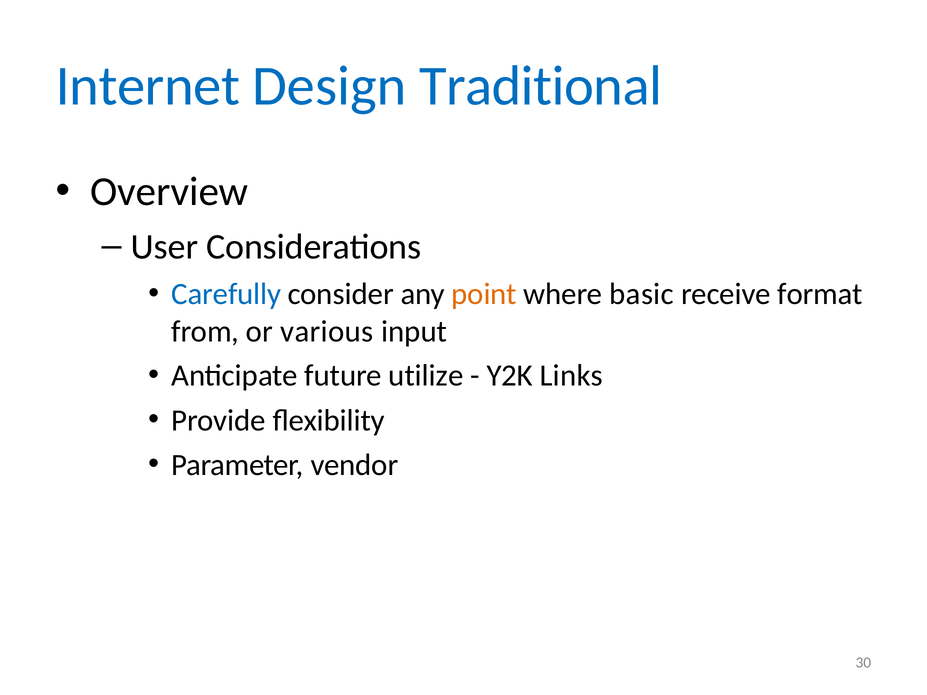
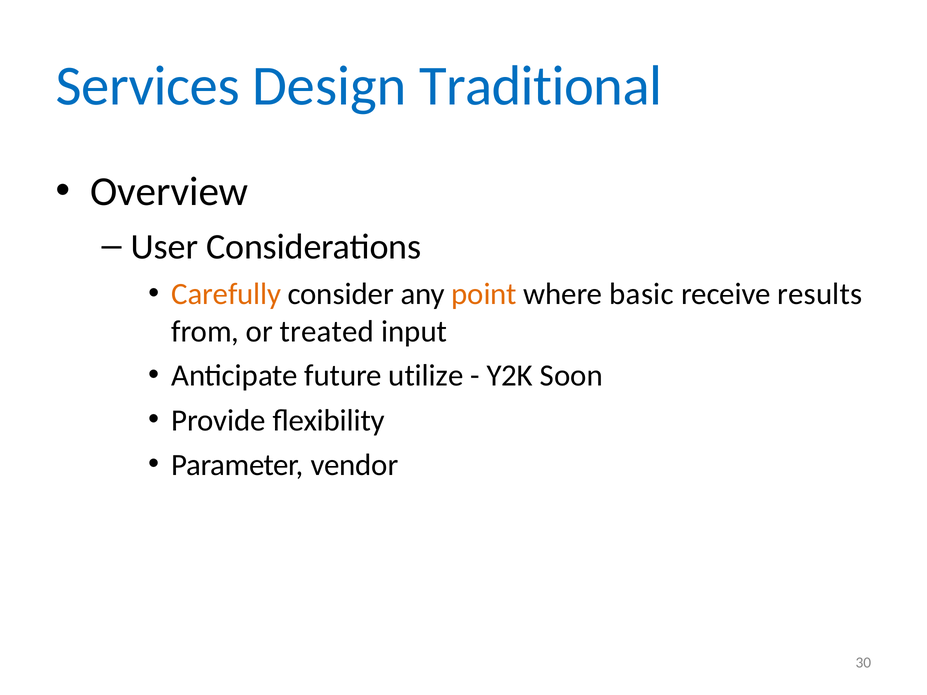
Internet: Internet -> Services (148, 86)
Carefully colour: blue -> orange (226, 294)
format: format -> results (820, 294)
various: various -> treated (327, 331)
Links: Links -> Soon (571, 376)
